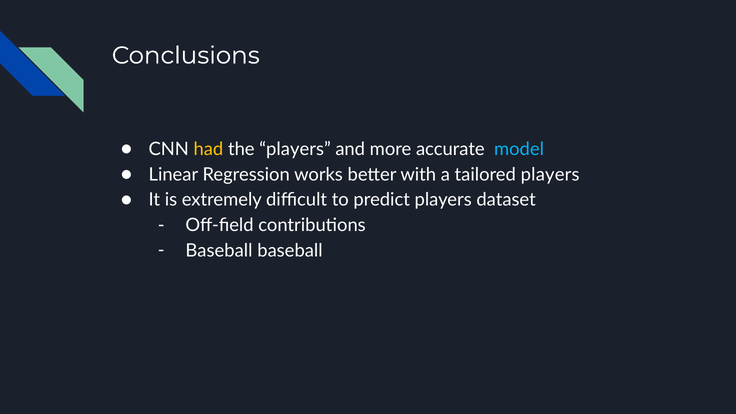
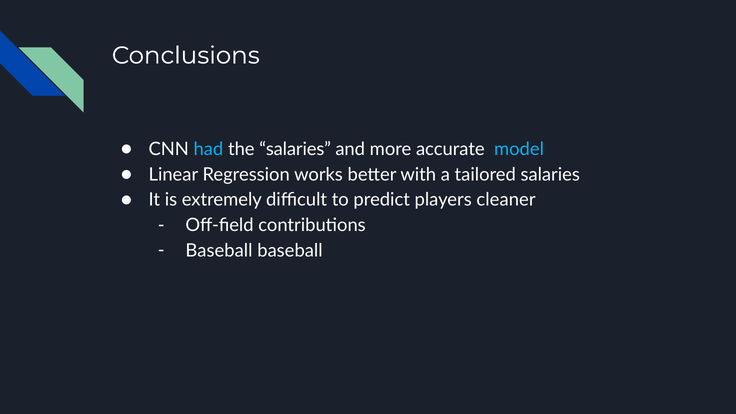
had colour: yellow -> light blue (208, 149)
the players: players -> salaries (295, 149)
tailored players: players -> salaries (550, 175)
dataset: dataset -> cleaner (506, 200)
